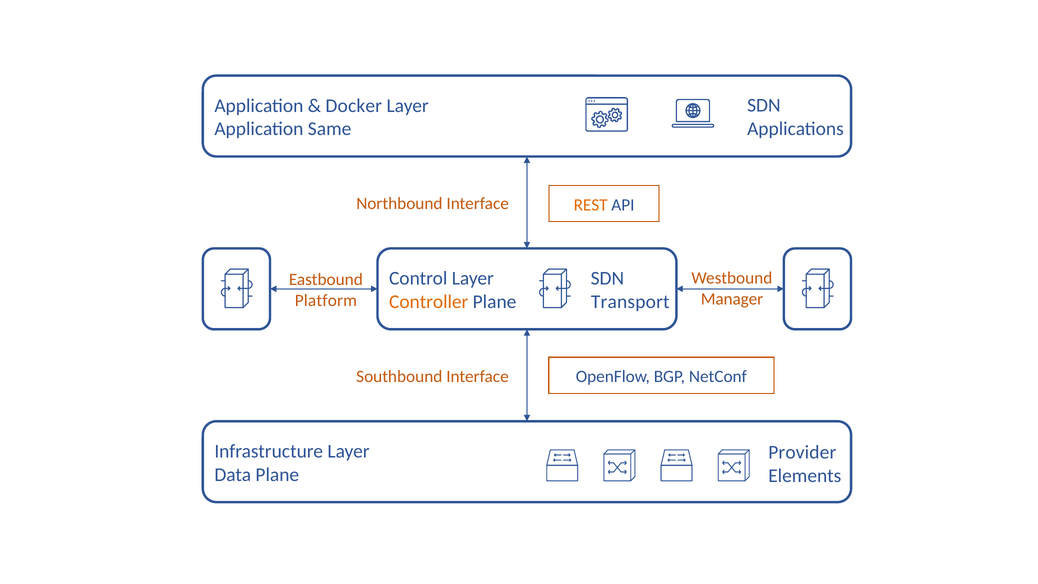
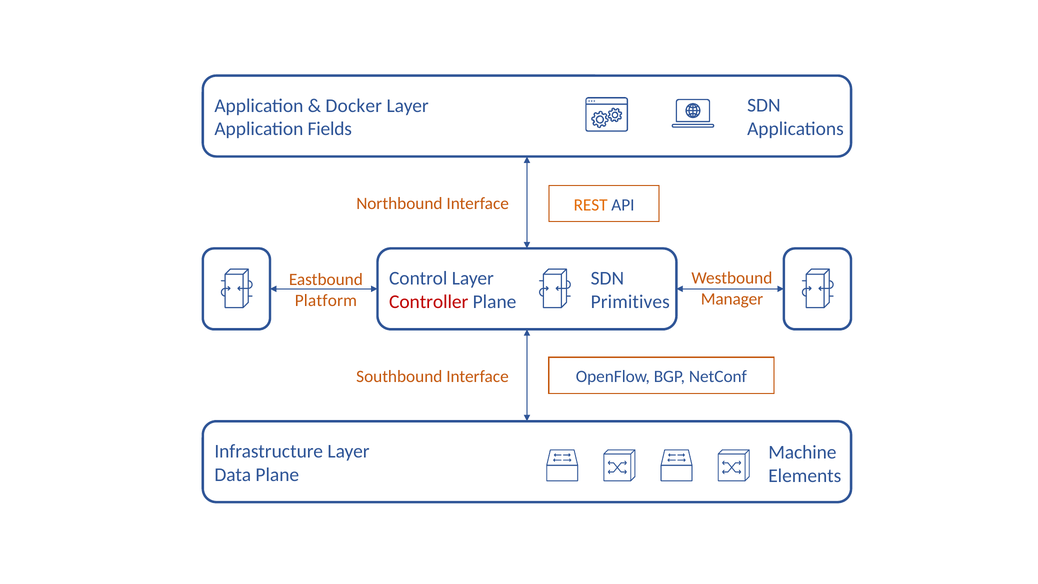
Same: Same -> Fields (330, 129)
Transport: Transport -> Primitives (630, 302)
Controller colour: orange -> red (429, 302)
Provider: Provider -> Machine (802, 452)
